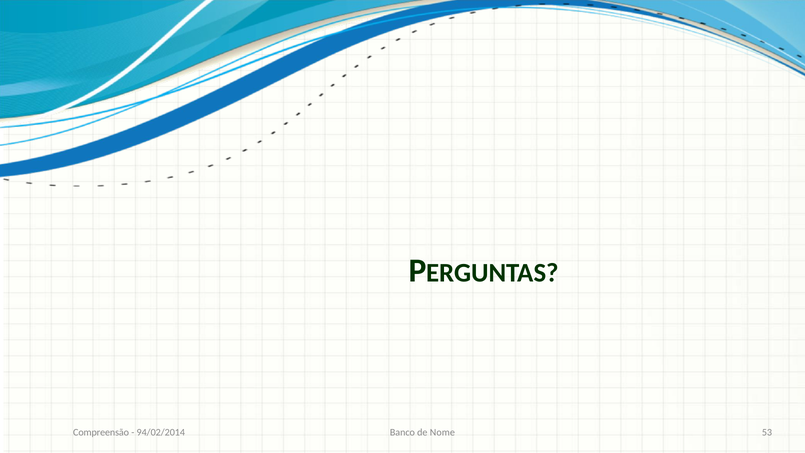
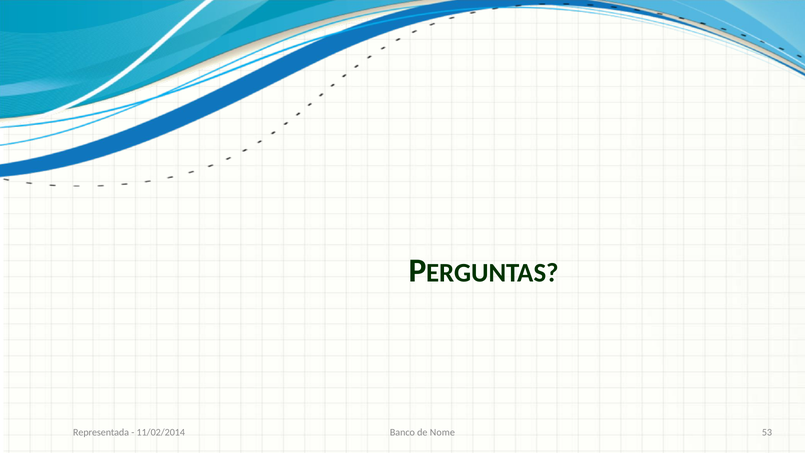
Compreensão: Compreensão -> Representada (101, 432)
94/02/2014: 94/02/2014 -> 11/02/2014 (161, 432)
